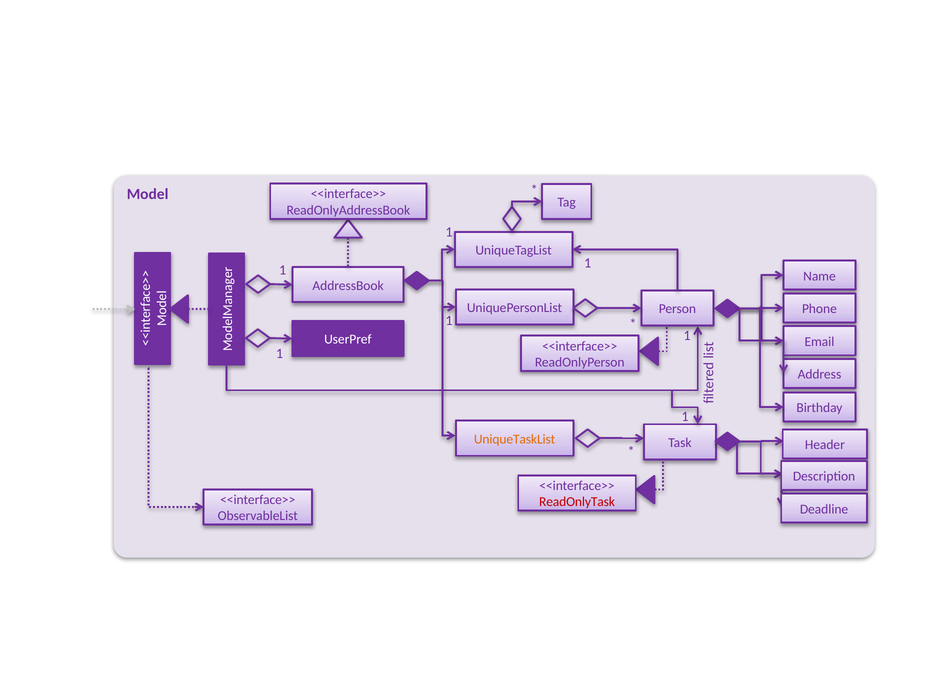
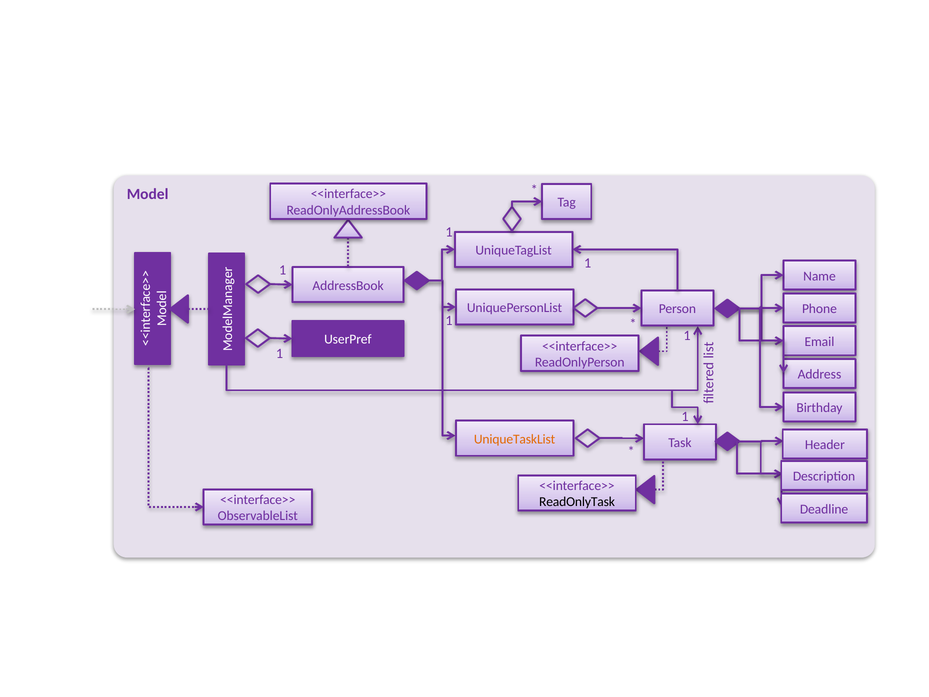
ReadOnlyTask colour: red -> black (577, 502)
